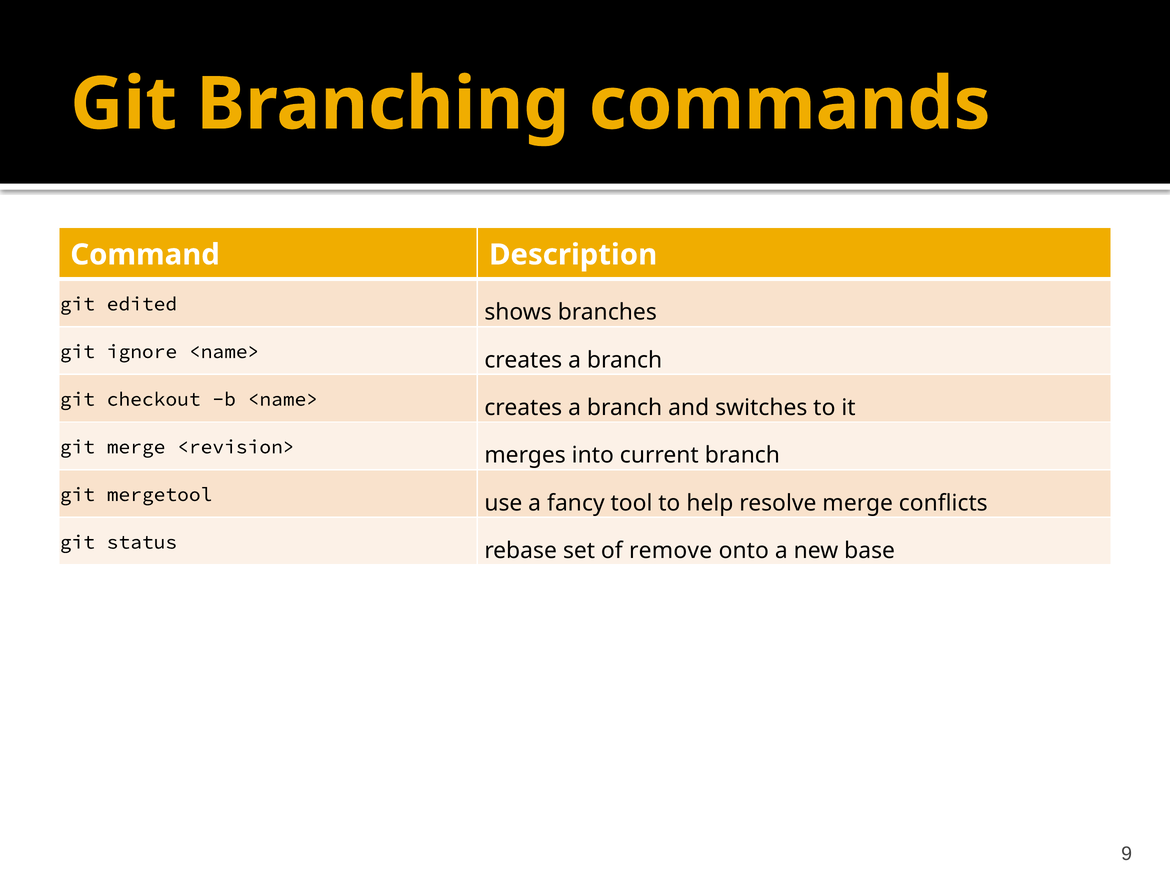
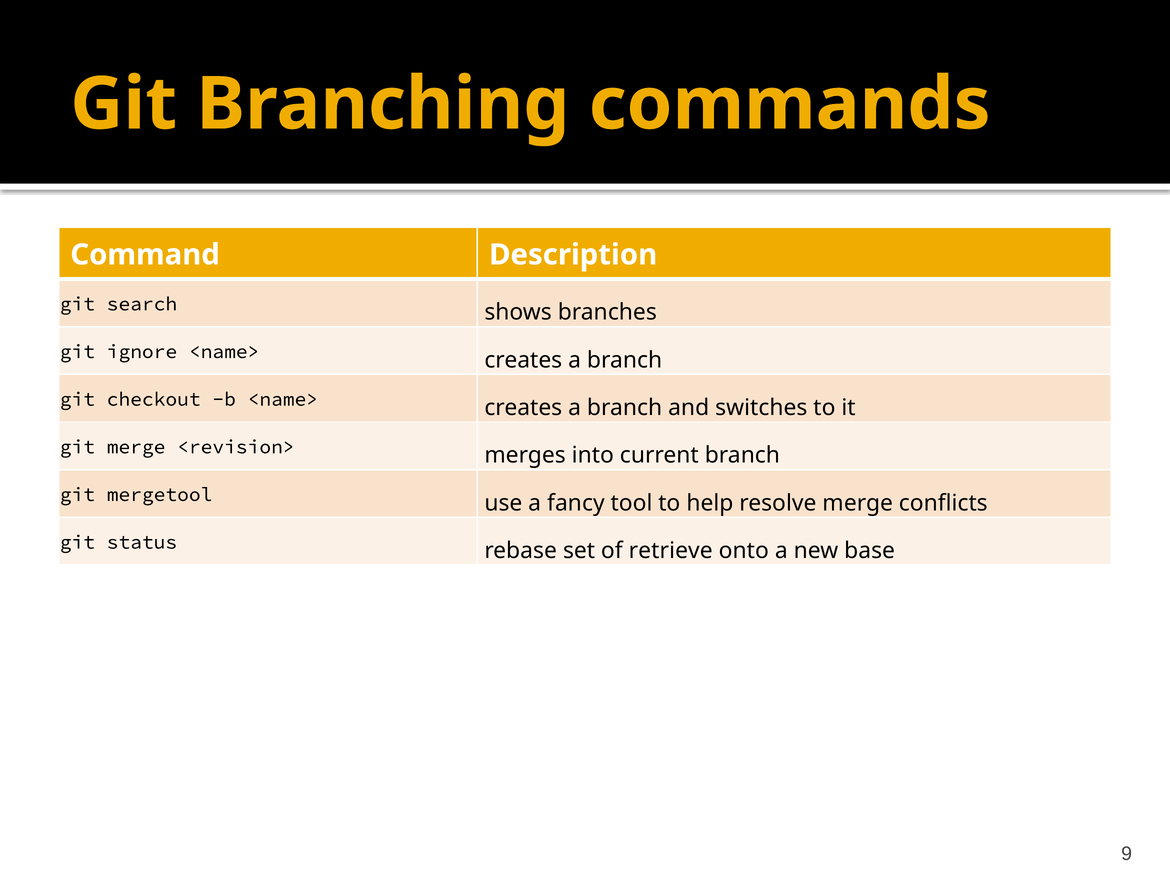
edited: edited -> search (142, 304)
remove: remove -> retrieve (671, 551)
